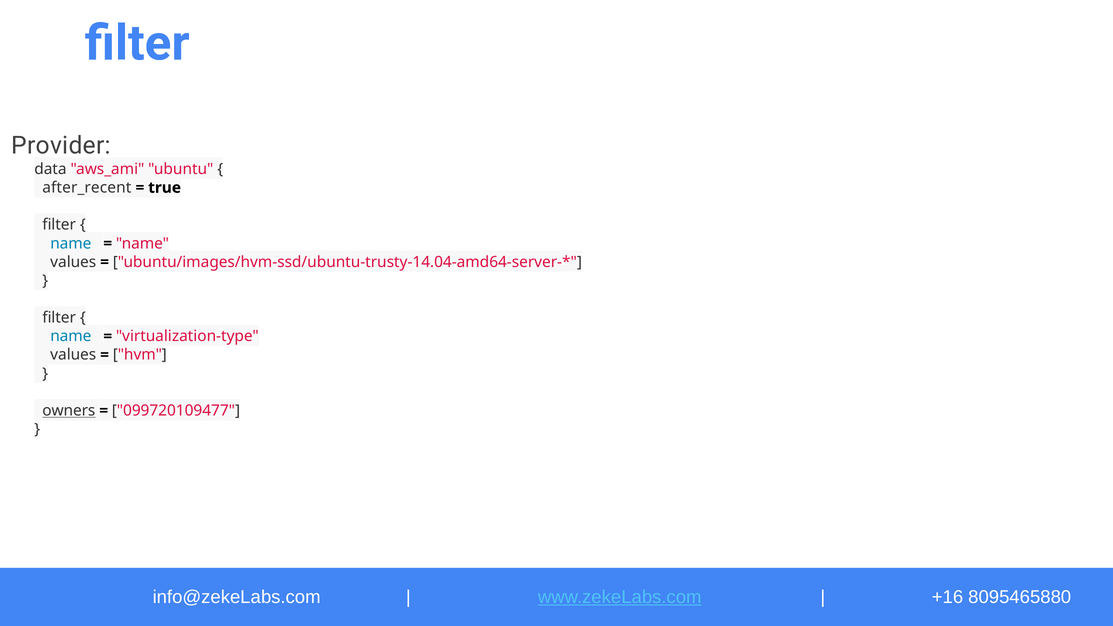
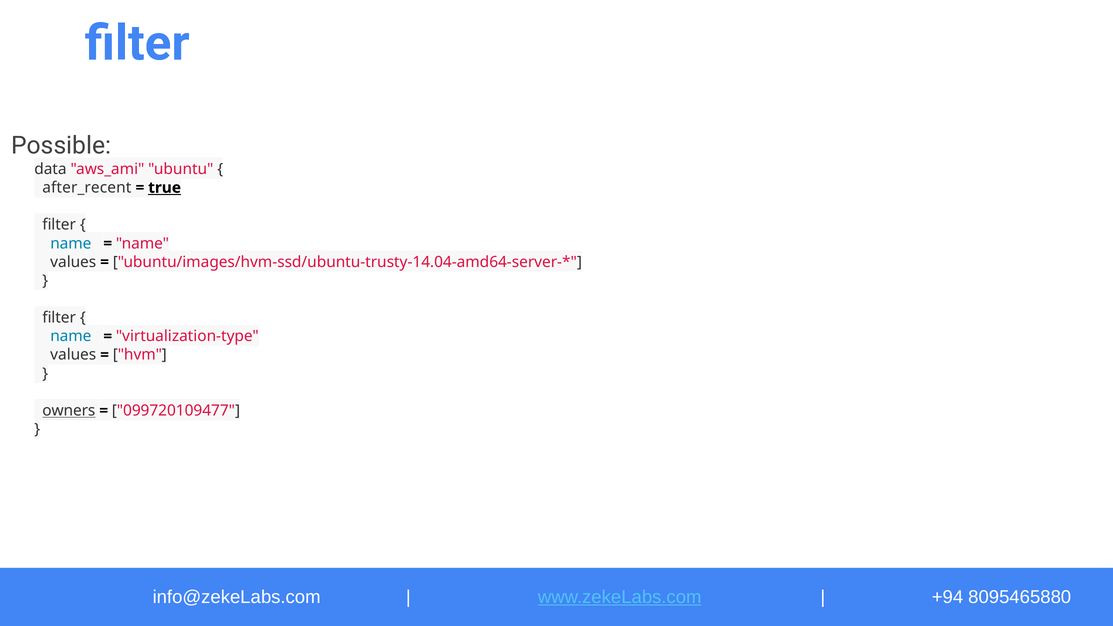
Provider: Provider -> Possible (61, 146)
true underline: none -> present (165, 188)
+16: +16 -> +94 (947, 597)
